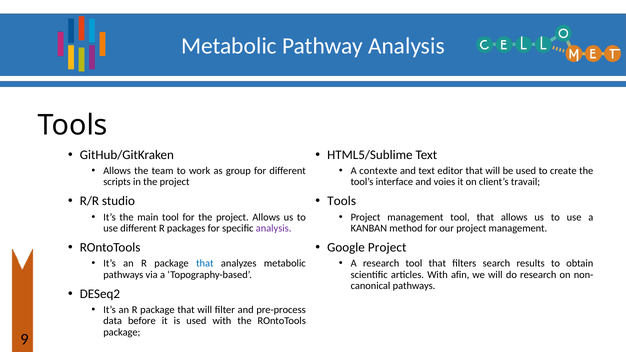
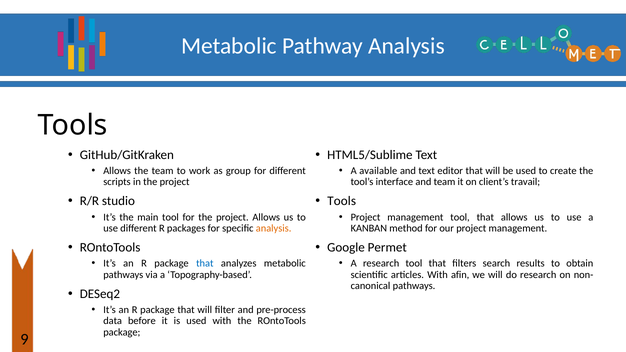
contexte: contexte -> available (378, 171)
and voies: voies -> team (444, 182)
analysis colour: purple -> orange (274, 228)
Google Project: Project -> Permet (387, 248)
